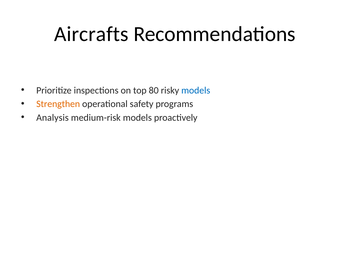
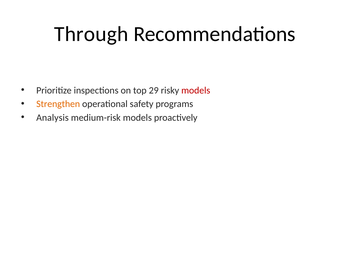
Aircrafts: Aircrafts -> Through (91, 34)
80: 80 -> 29 (154, 90)
models colour: blue -> red (196, 90)
